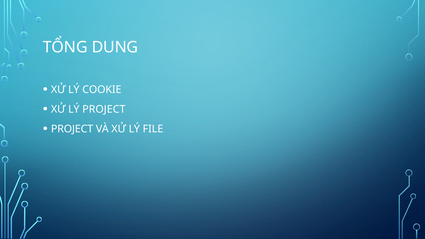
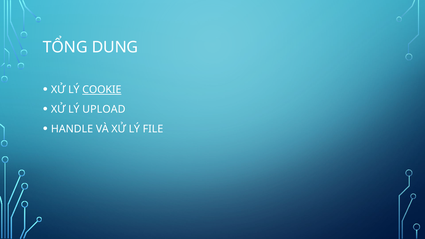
COOKIE underline: none -> present (102, 90)
LÝ PROJECT: PROJECT -> UPLOAD (104, 109)
PROJECT: PROJECT -> HANDLE (72, 129)
